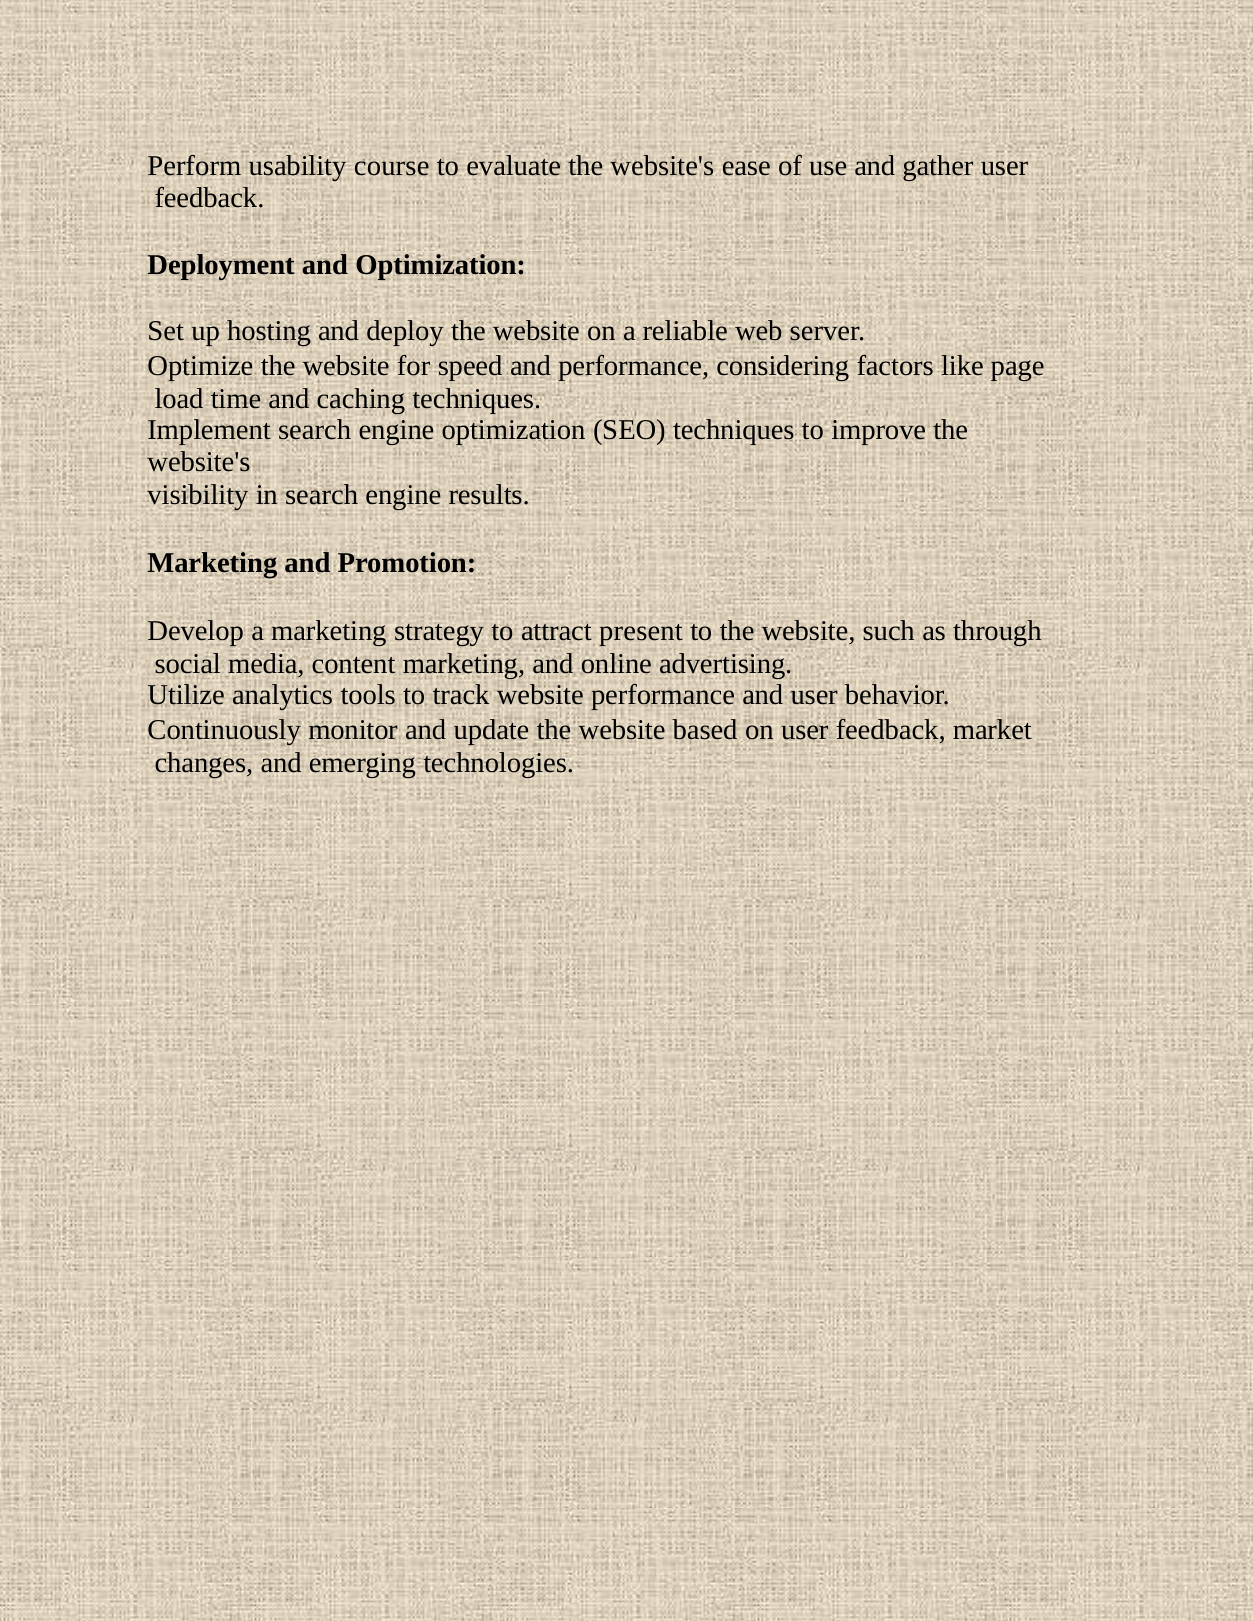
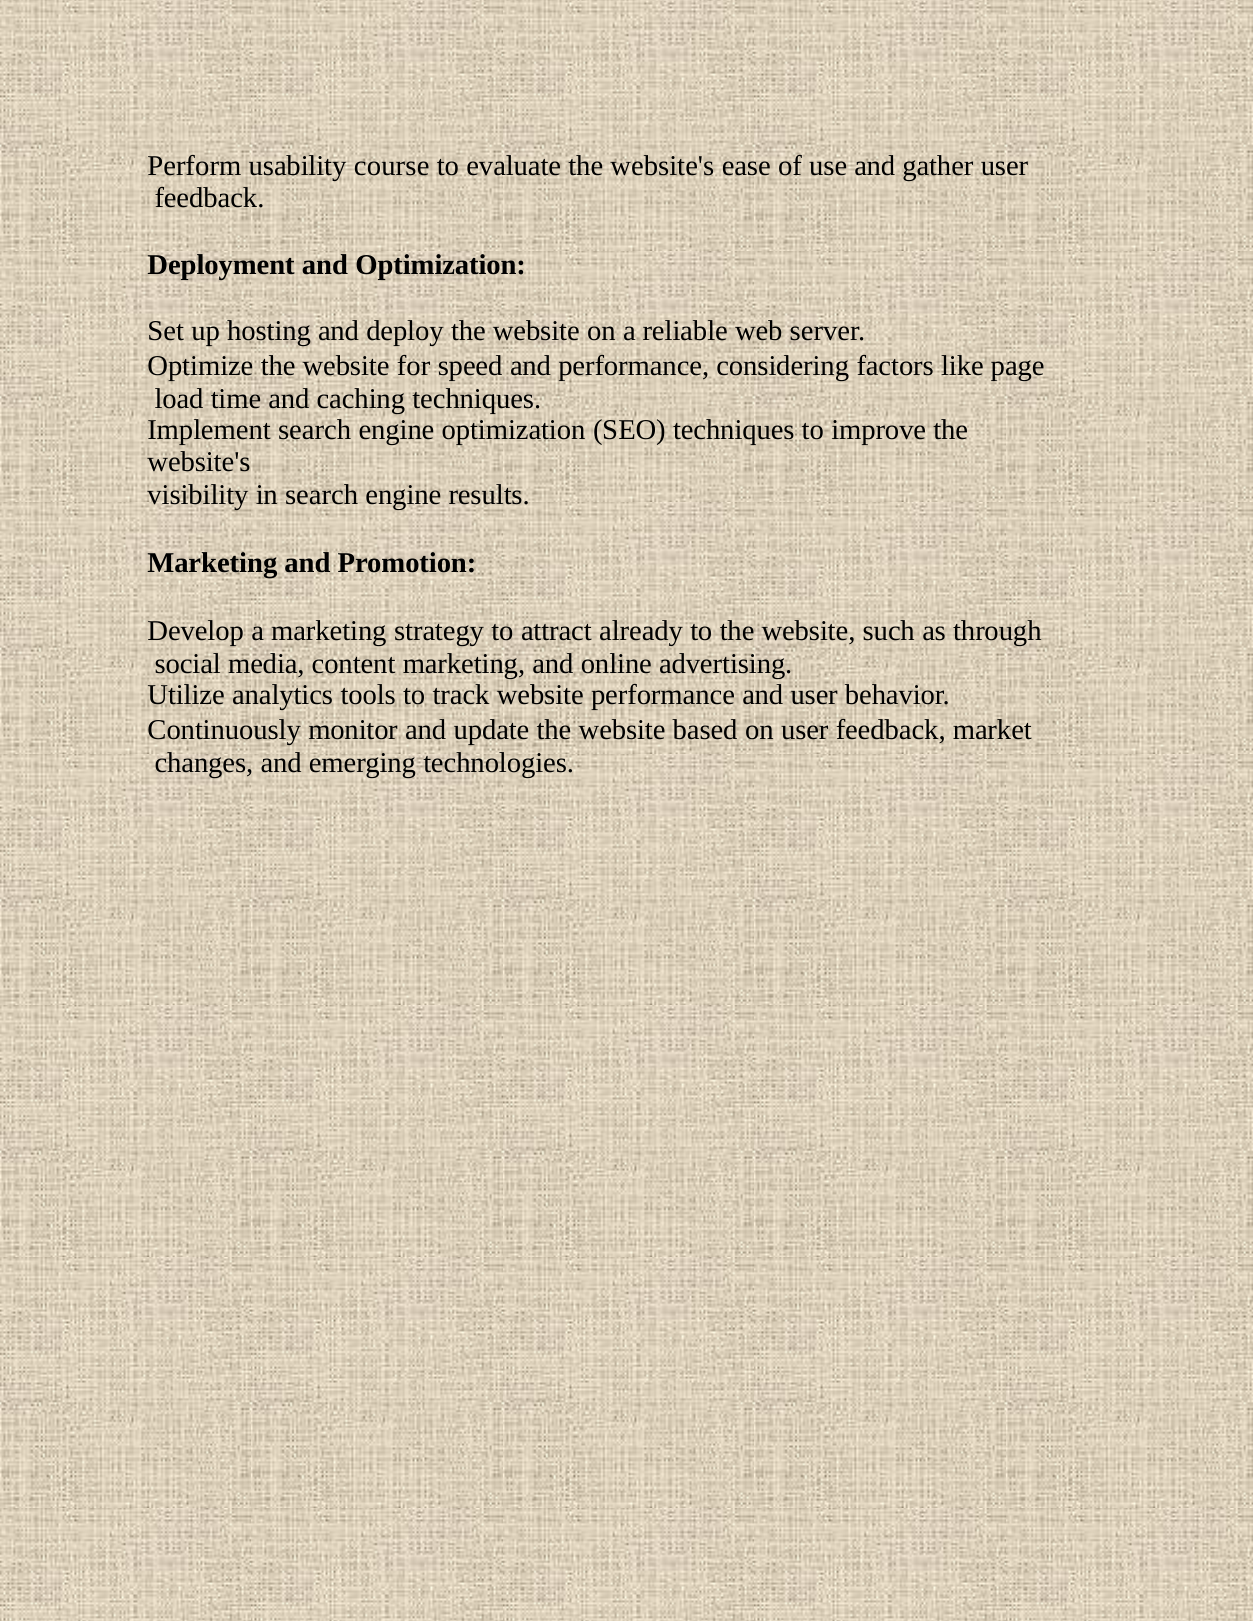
present: present -> already (641, 631)
